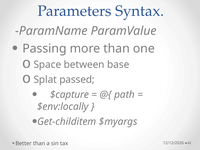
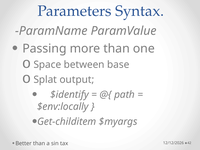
passed: passed -> output (77, 80)
$capture: $capture -> $identify (69, 95)
